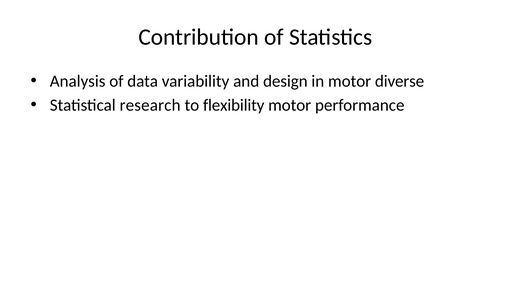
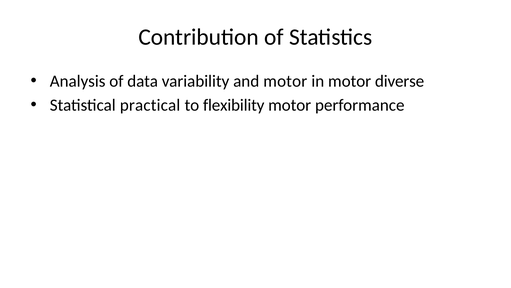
and design: design -> motor (285, 81)
research: research -> practical (150, 105)
